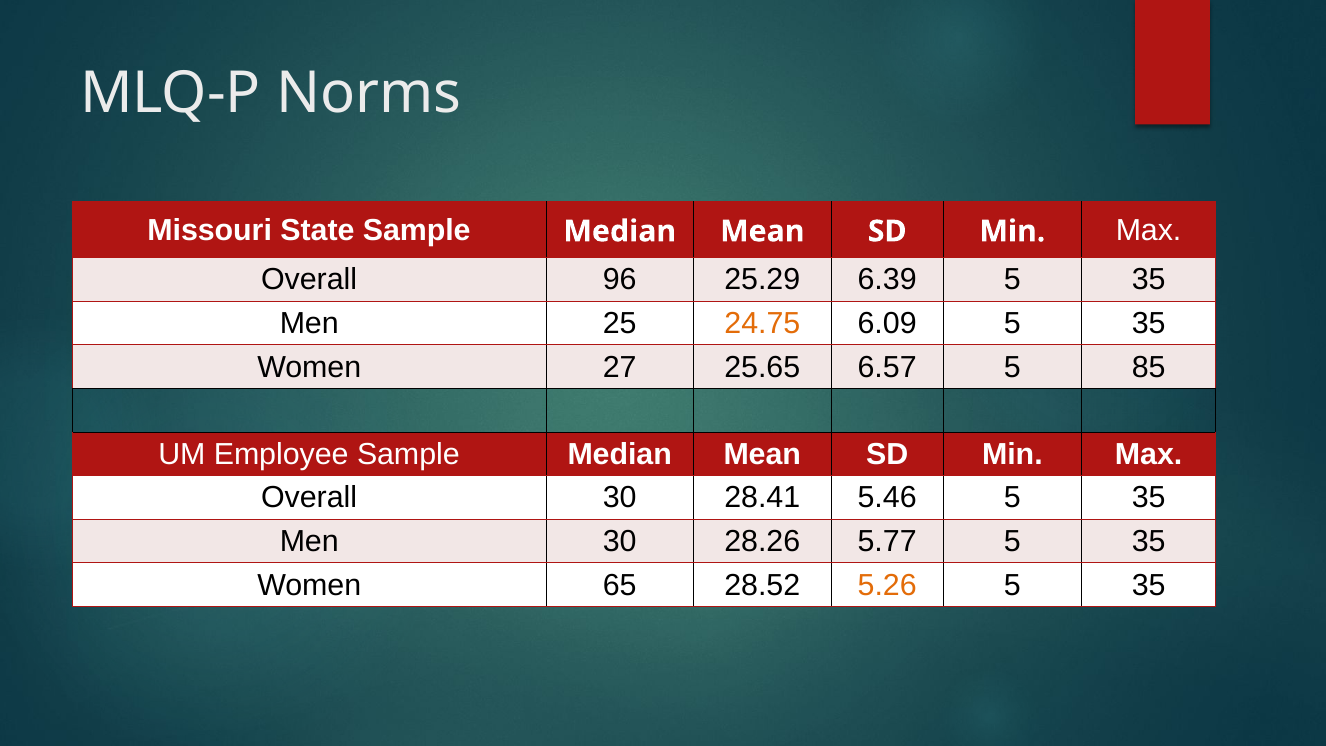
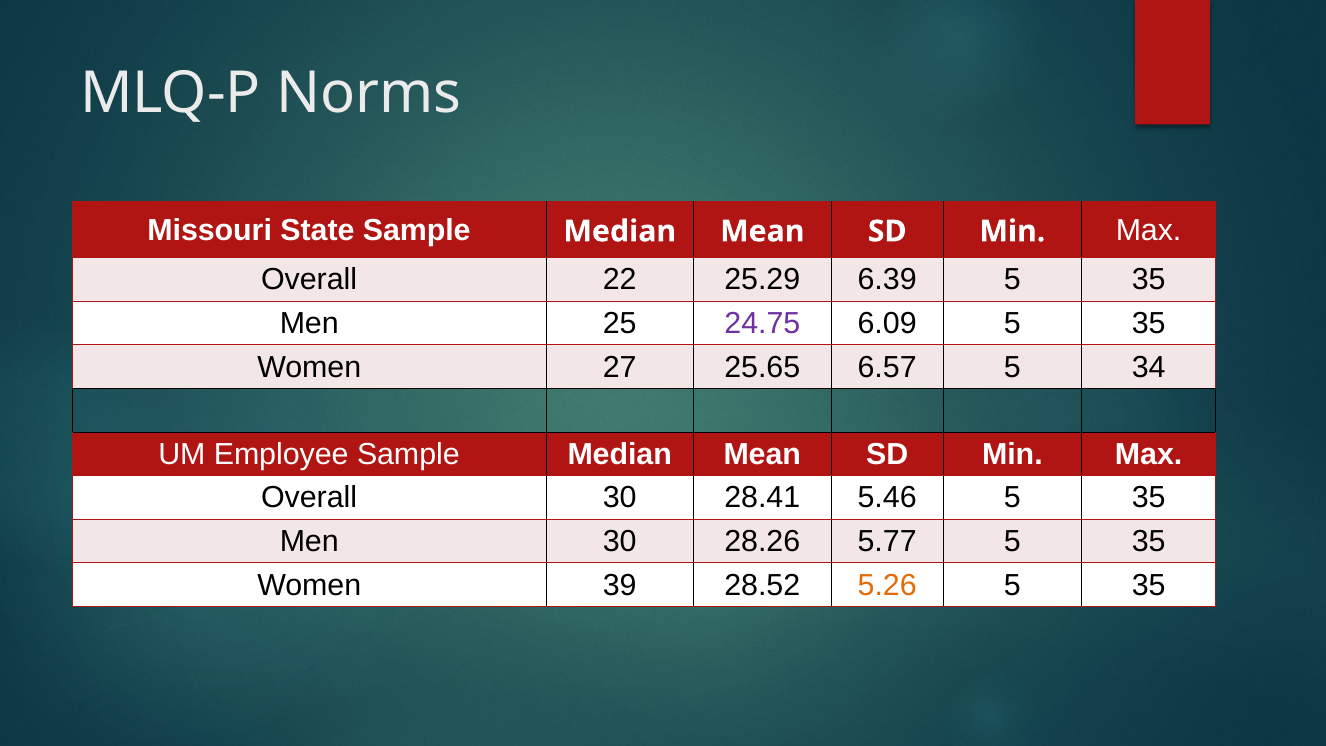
96: 96 -> 22 (620, 280)
24.75 colour: orange -> purple (762, 323)
85: 85 -> 34 (1149, 367)
65: 65 -> 39 (620, 585)
